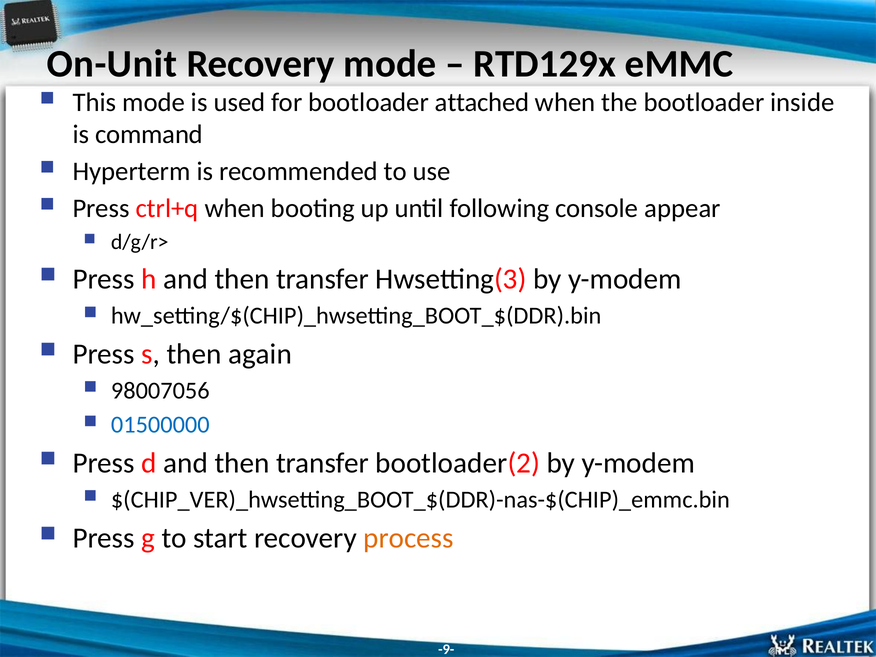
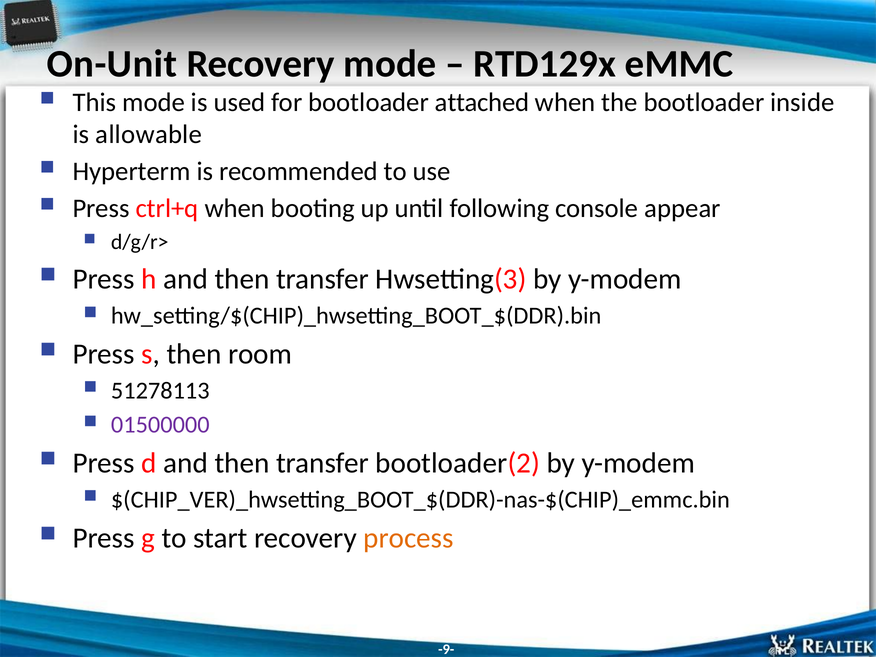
command: command -> allowable (149, 135)
again: again -> room (260, 354)
98007056: 98007056 -> 51278113 (160, 391)
01500000 colour: blue -> purple (160, 425)
